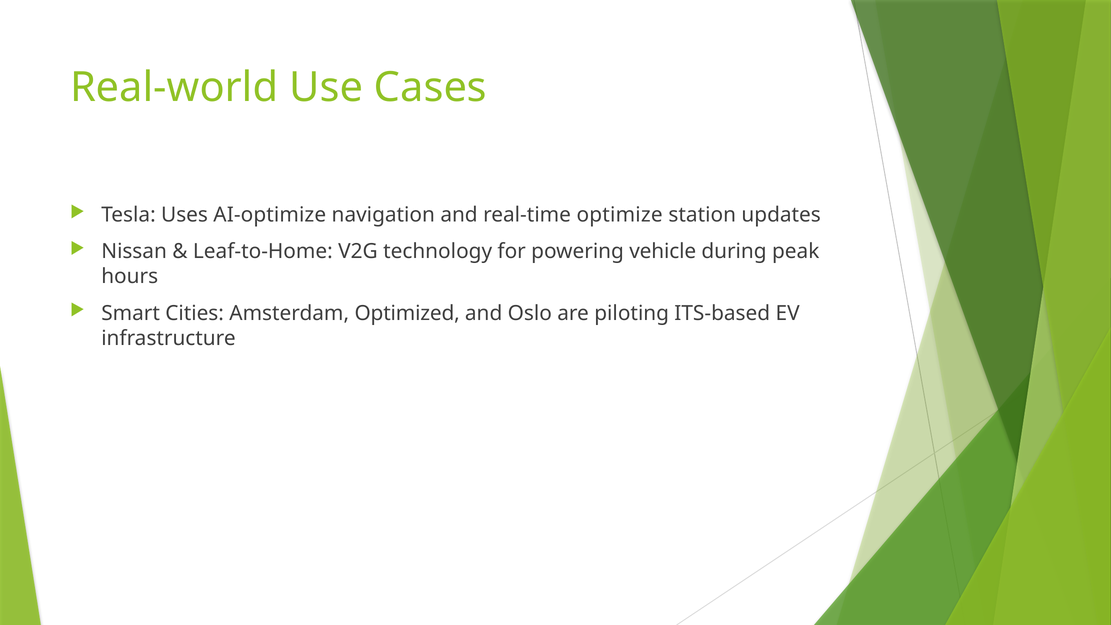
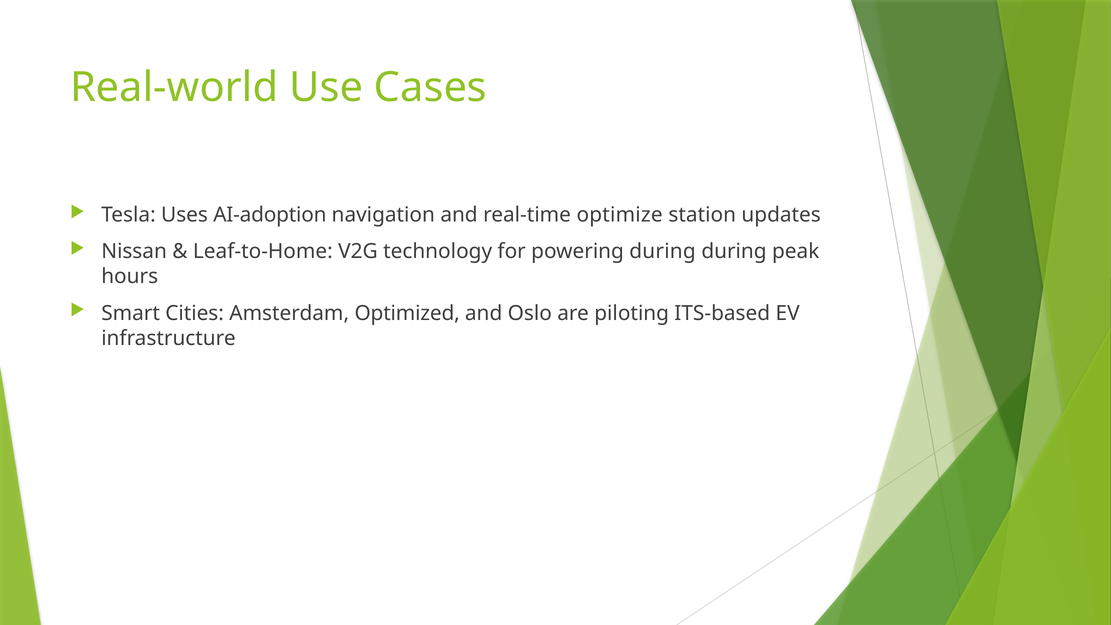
AI-optimize: AI-optimize -> AI-adoption (270, 215)
powering vehicle: vehicle -> during (663, 252)
